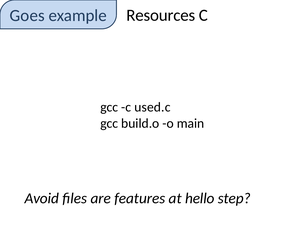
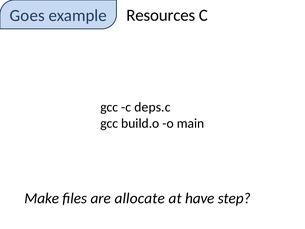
used.c: used.c -> deps.c (152, 107)
Avoid: Avoid -> Make (42, 198)
features: features -> allocate (140, 198)
hello: hello -> have (200, 198)
